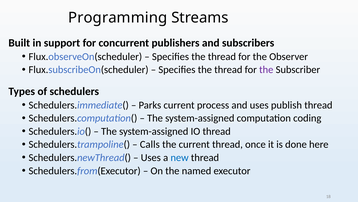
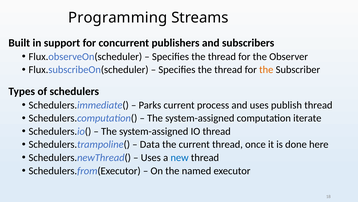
the colour: purple -> orange (266, 69)
coding: coding -> iterate (307, 118)
Calls: Calls -> Data (150, 144)
